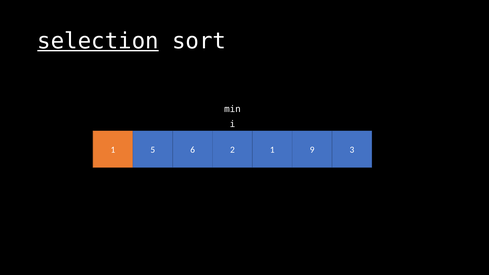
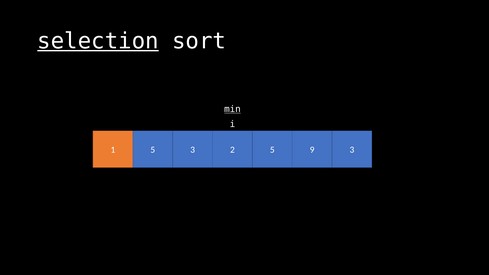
min underline: none -> present (232, 109)
5 6: 6 -> 3 (193, 150)
2 1: 1 -> 5 (272, 150)
